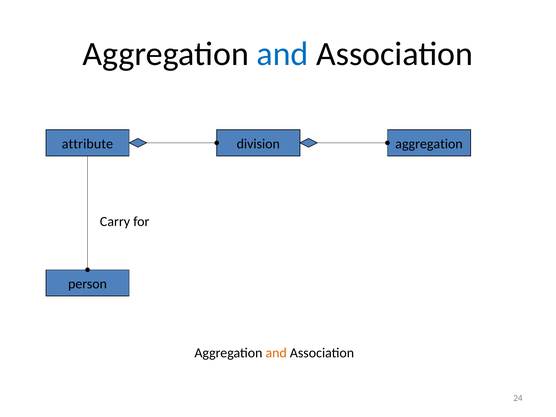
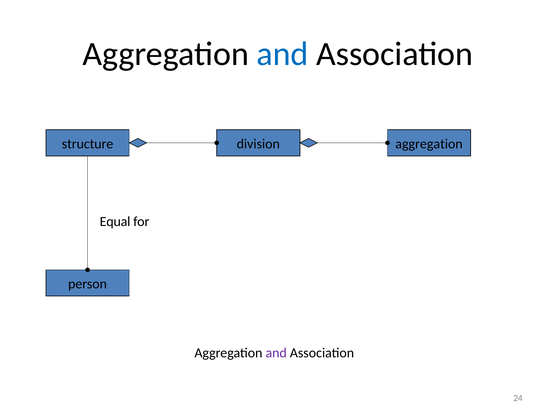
attribute: attribute -> structure (88, 144)
Carry: Carry -> Equal (115, 222)
and colour: orange -> purple (276, 353)
